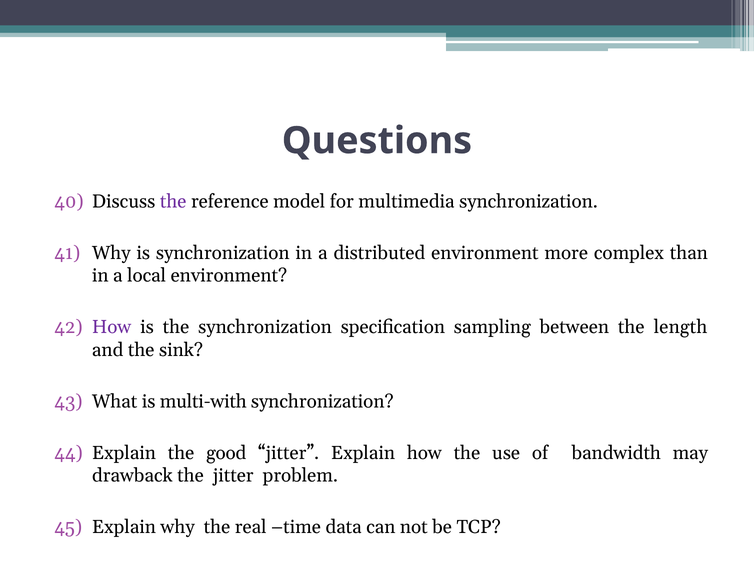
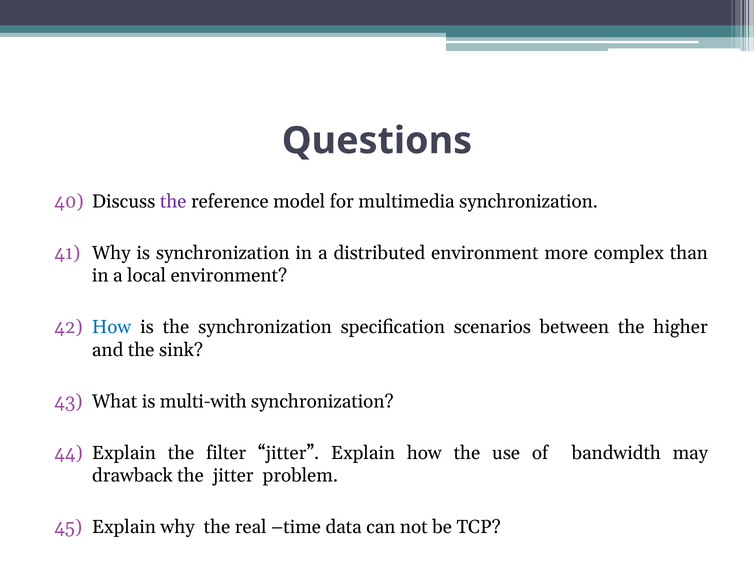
How colour: purple -> blue (112, 328)
sampling: sampling -> scenarios (492, 328)
length: length -> higher (681, 328)
good: good -> filter (226, 453)
